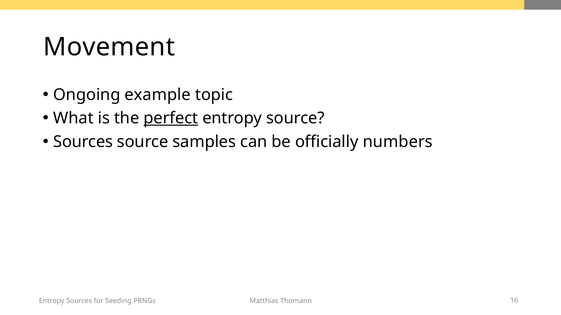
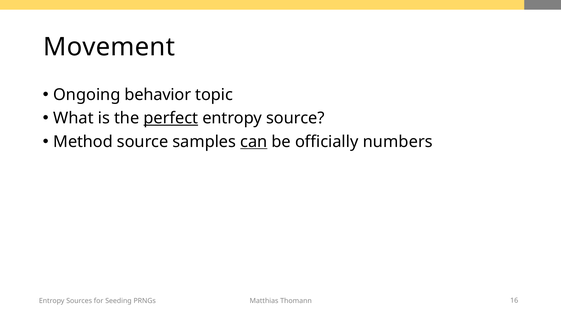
example: example -> behavior (158, 95)
Sources: Sources -> Method (83, 142)
can underline: none -> present (254, 142)
